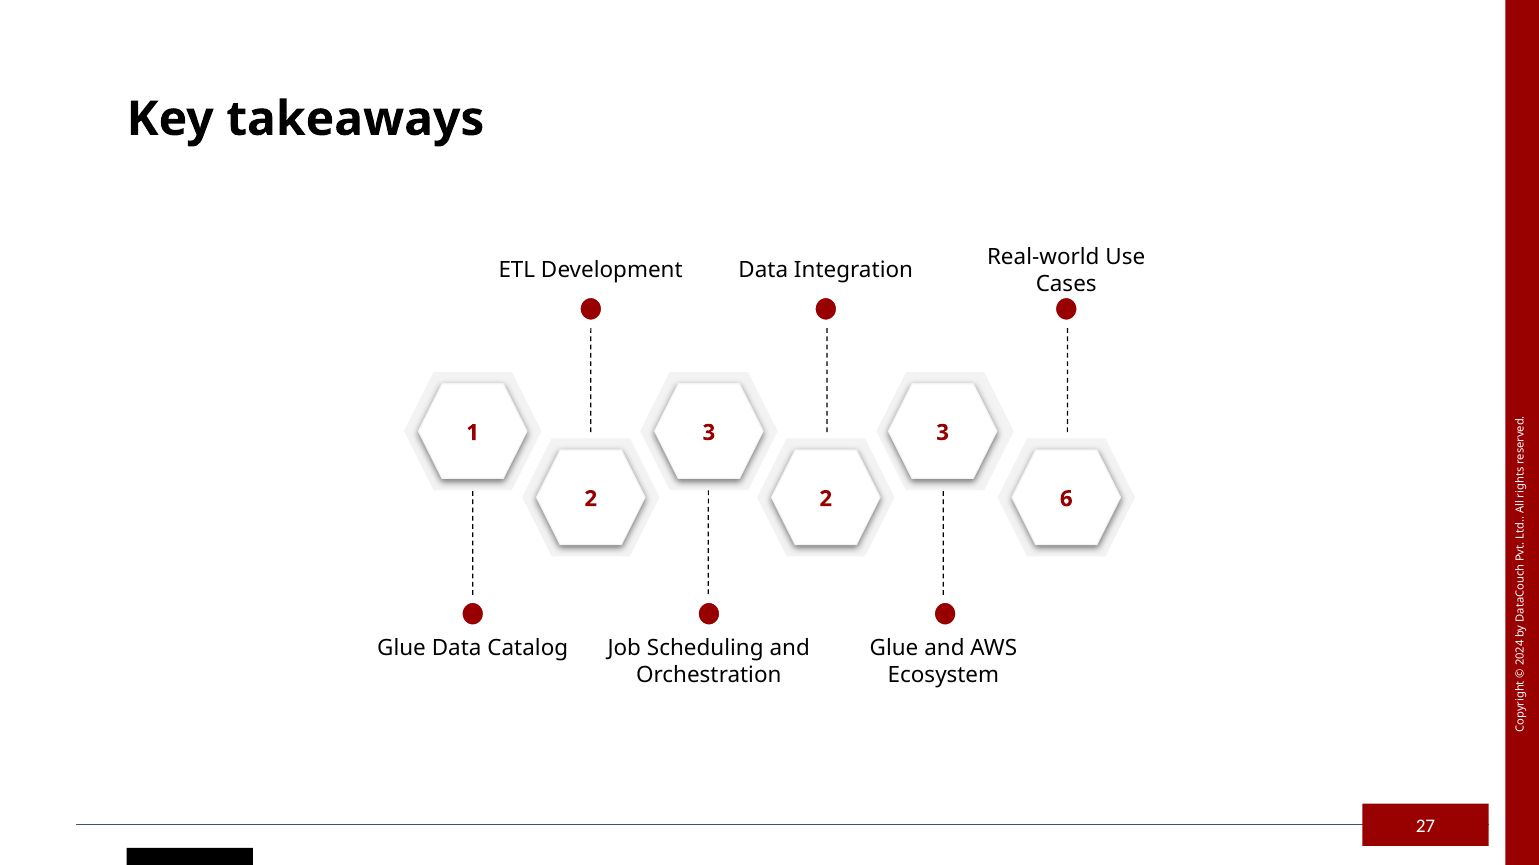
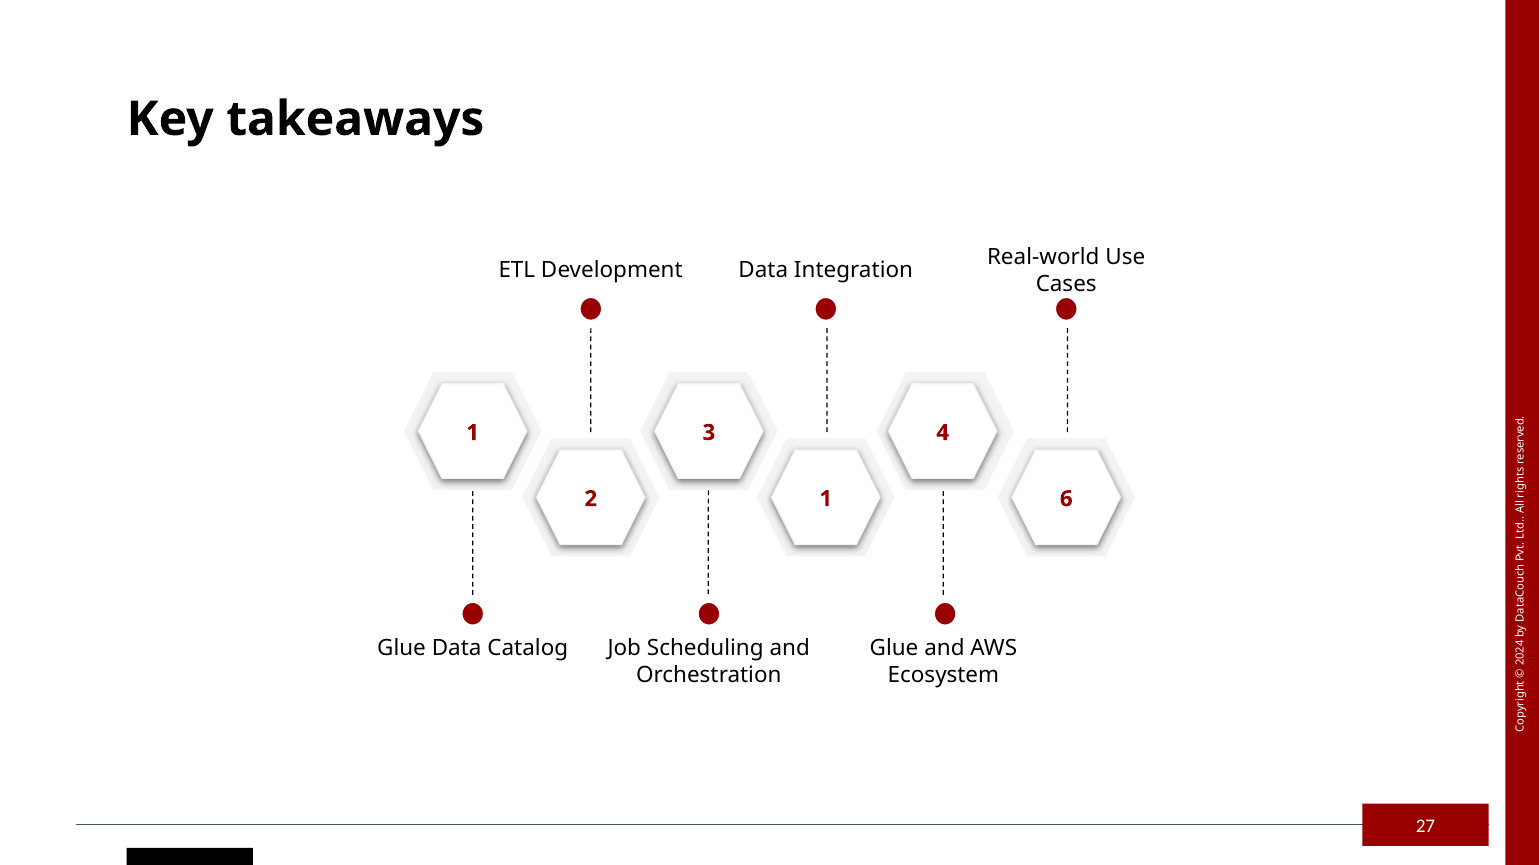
3 3: 3 -> 4 (943, 433)
2 2: 2 -> 1 (826, 499)
